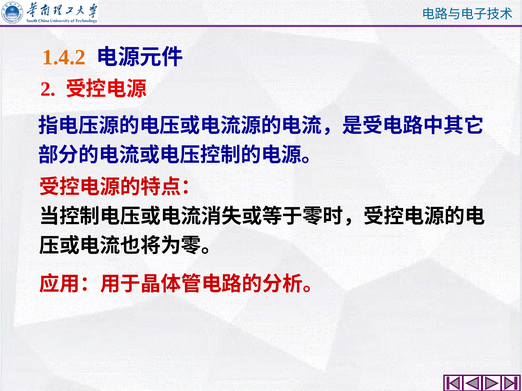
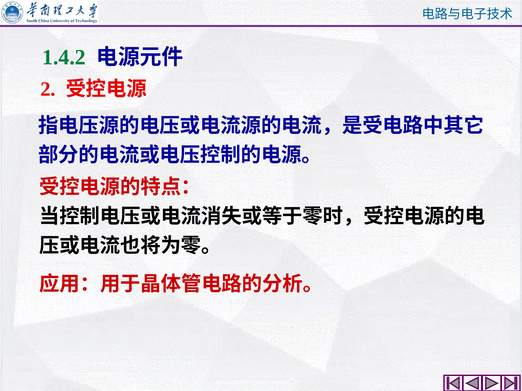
1.4.2 colour: orange -> green (64, 57)
